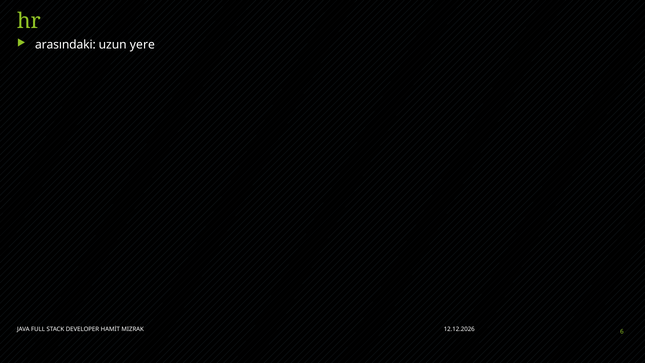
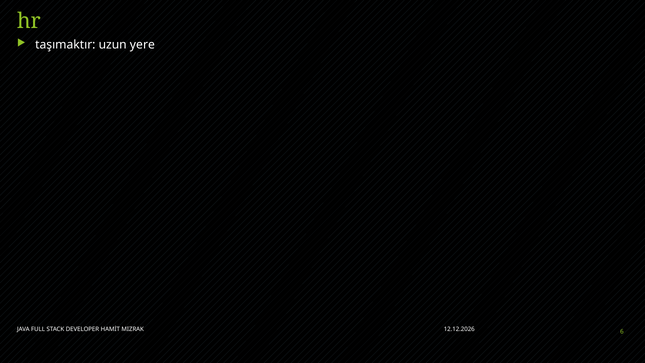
arasındaki: arasındaki -> taşımaktır (65, 45)
